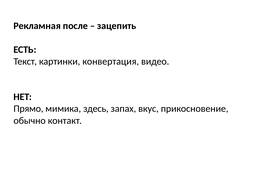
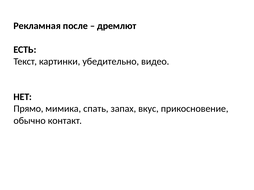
зацепить: зацепить -> дремлют (117, 26)
конвертация: конвертация -> убедительно (111, 62)
здесь: здесь -> спать (96, 109)
